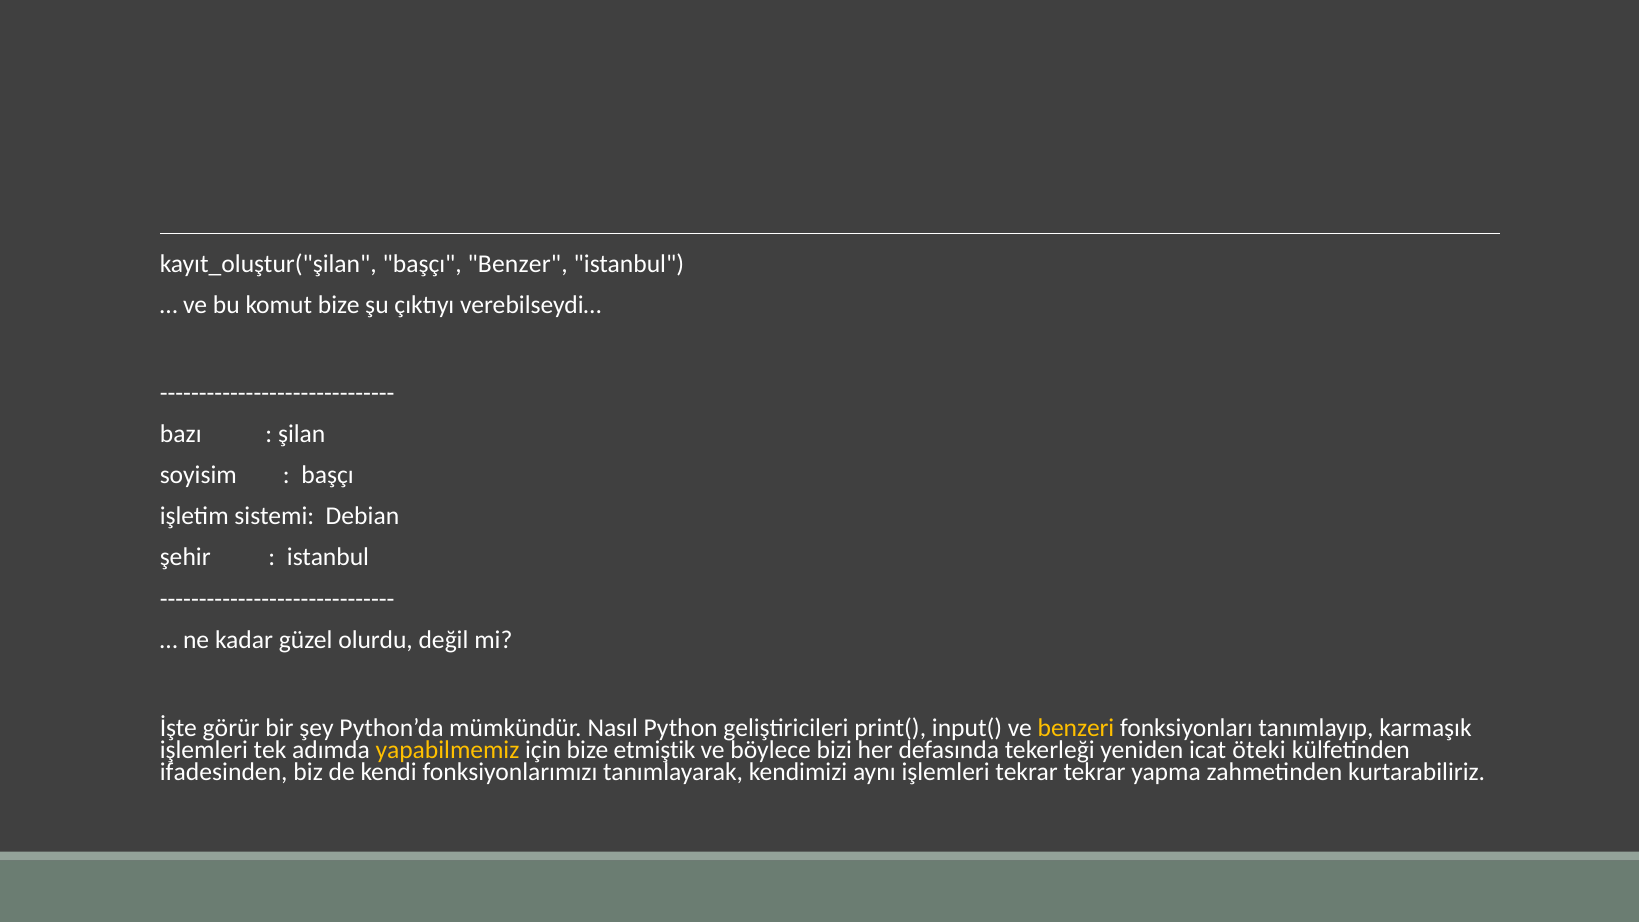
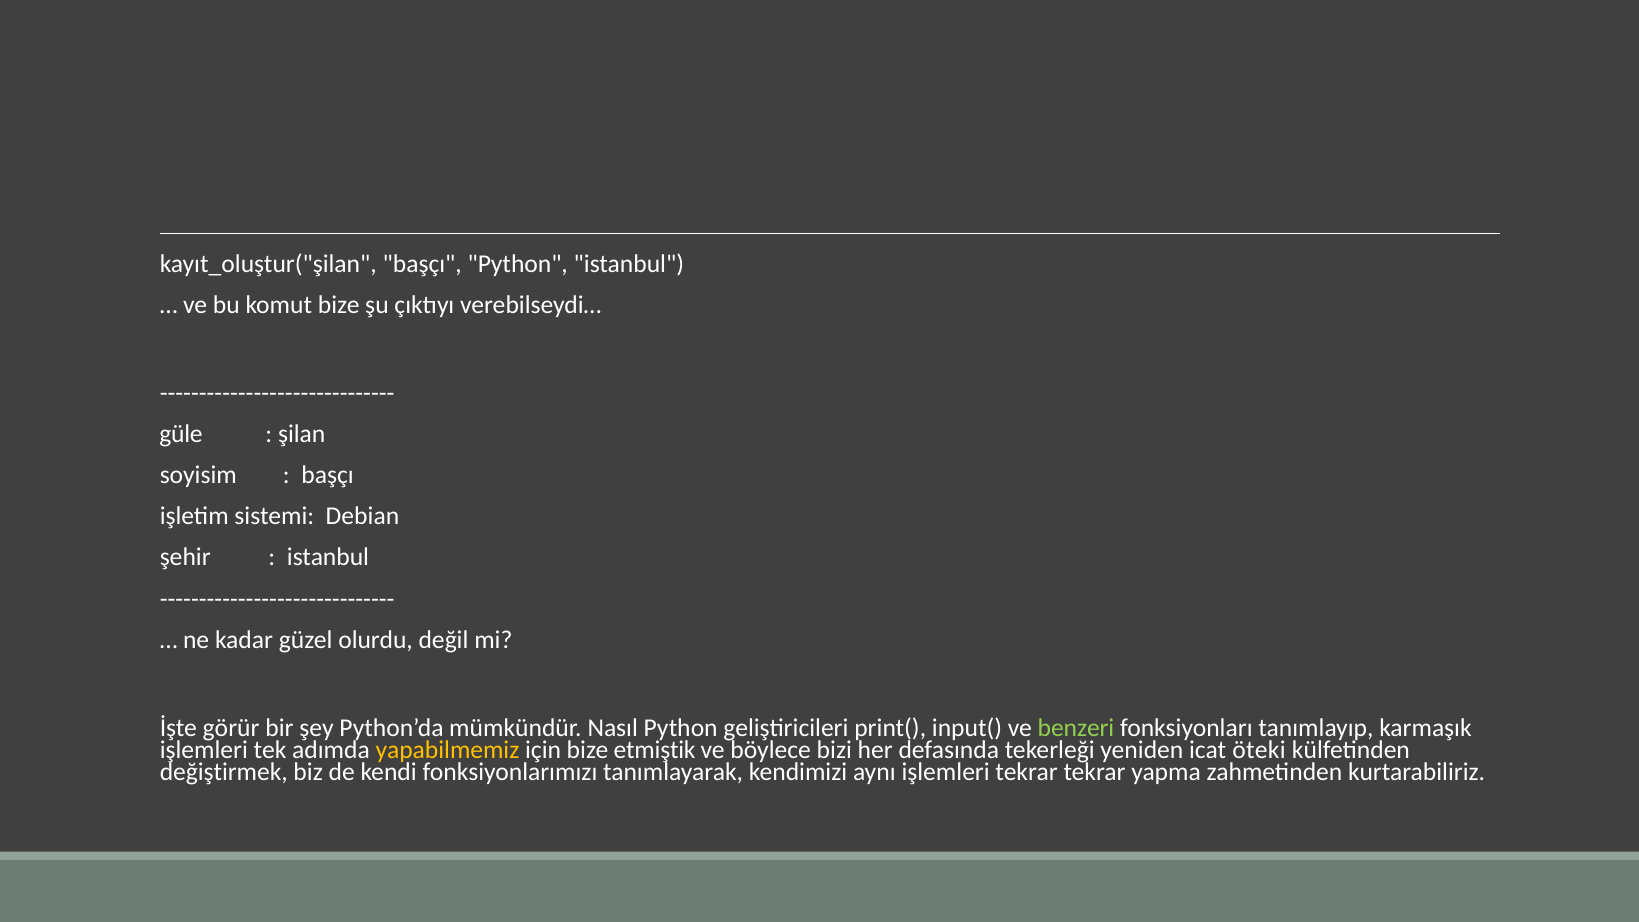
başçı Benzer: Benzer -> Python (518, 264)
bazı: bazı -> güle (181, 434)
benzeri colour: yellow -> light green (1076, 728)
ifadesinden: ifadesinden -> değiştirmek (224, 772)
